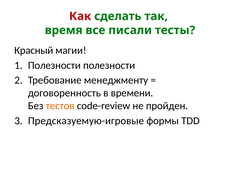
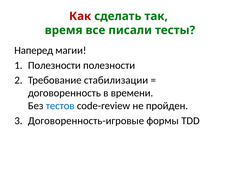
Красный: Красный -> Наперед (34, 50)
менеджменту: менеджменту -> стабилизации (116, 80)
тестов colour: orange -> blue (60, 106)
Предсказуемую-игровые: Предсказуемую-игровые -> Договоренность-игровые (86, 121)
